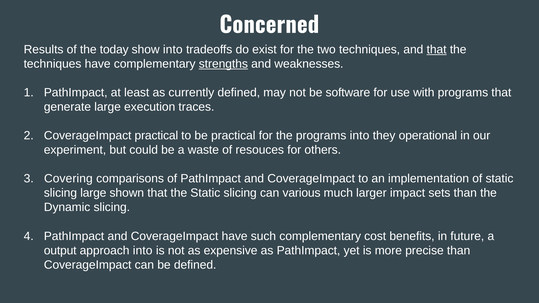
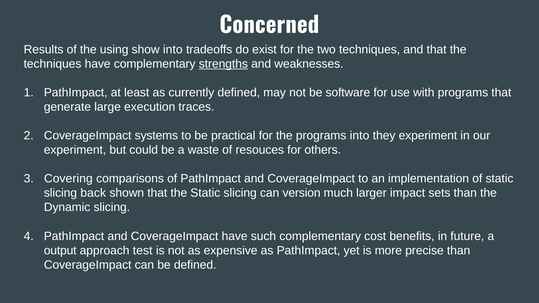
today: today -> using (114, 49)
that underline: present -> none (437, 49)
CoverageImpact practical: practical -> systems (156, 136)
they operational: operational -> experiment (428, 136)
slicing large: large -> back (93, 193)
various: various -> version (302, 193)
approach into: into -> test (143, 251)
